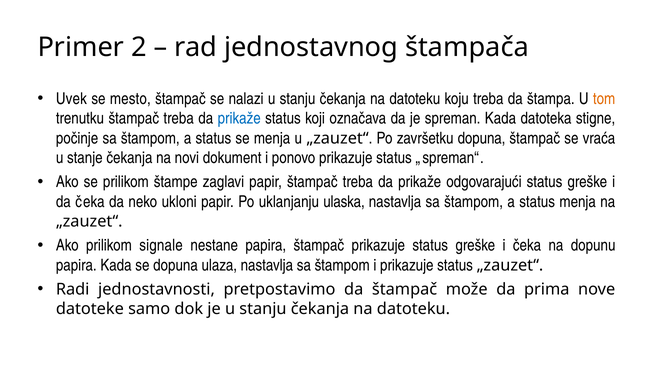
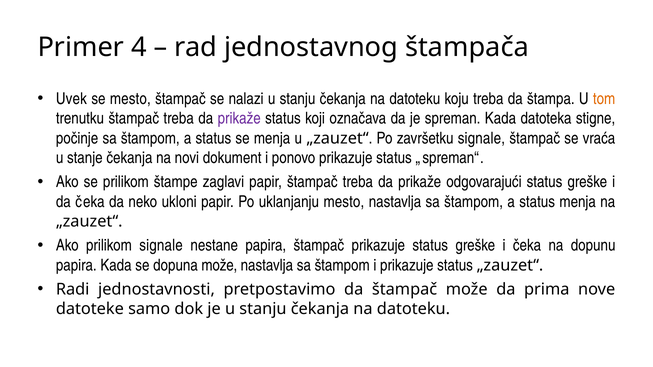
2: 2 -> 4 (139, 47)
prikaže colour: blue -> purple (239, 119)
završetku dopuna: dopuna -> signale (481, 138)
uklanjanju ulaska: ulaska -> mesto (344, 202)
dopuna ulaza: ulaza -> može (219, 265)
